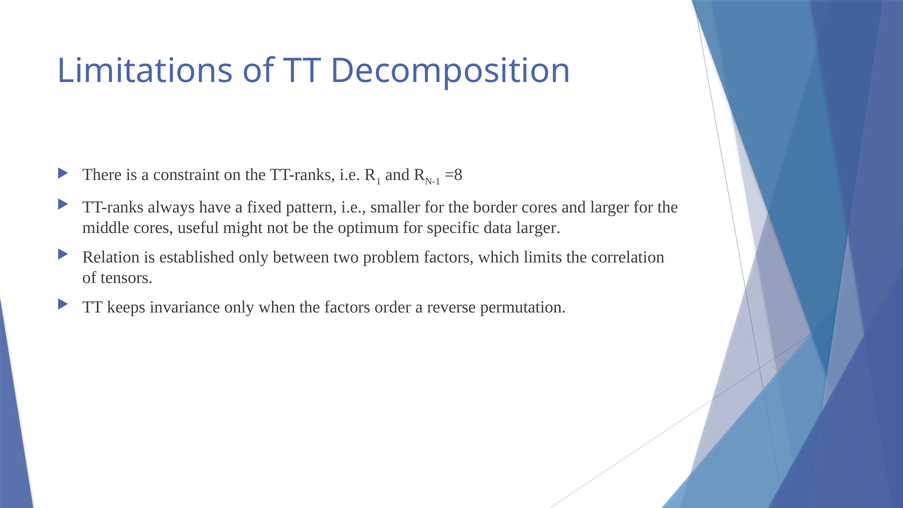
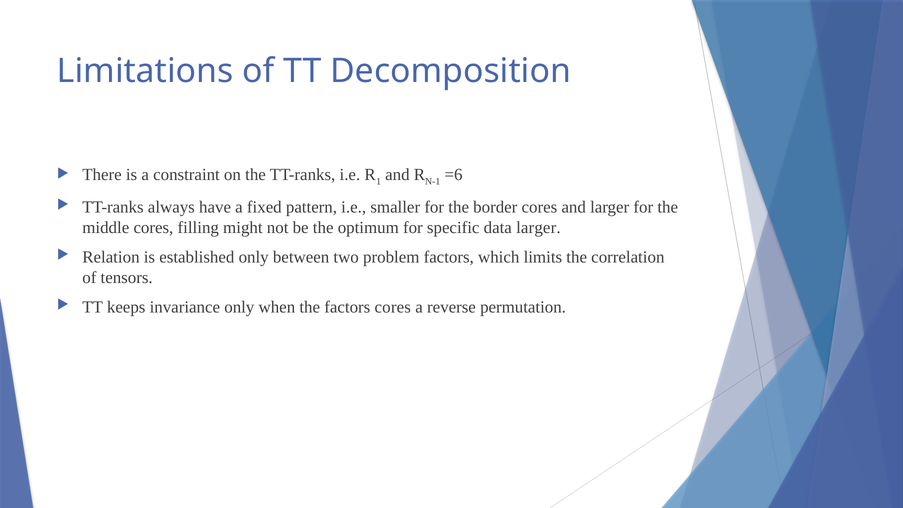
=8: =8 -> =6 (454, 175)
useful: useful -> filling (198, 228)
factors order: order -> cores (393, 307)
